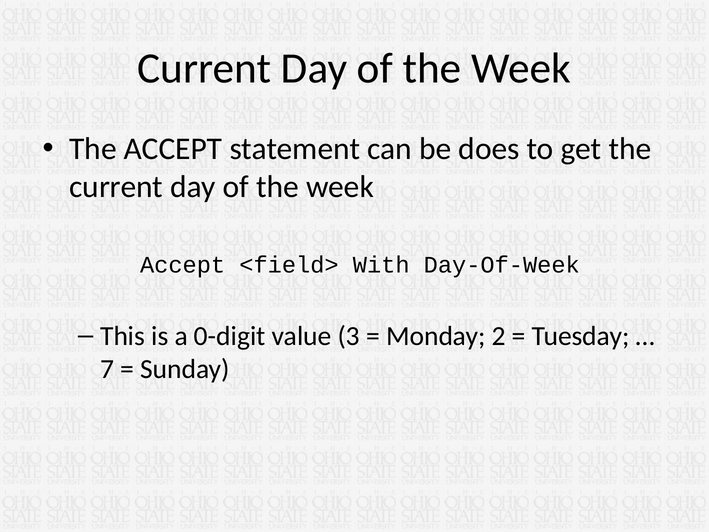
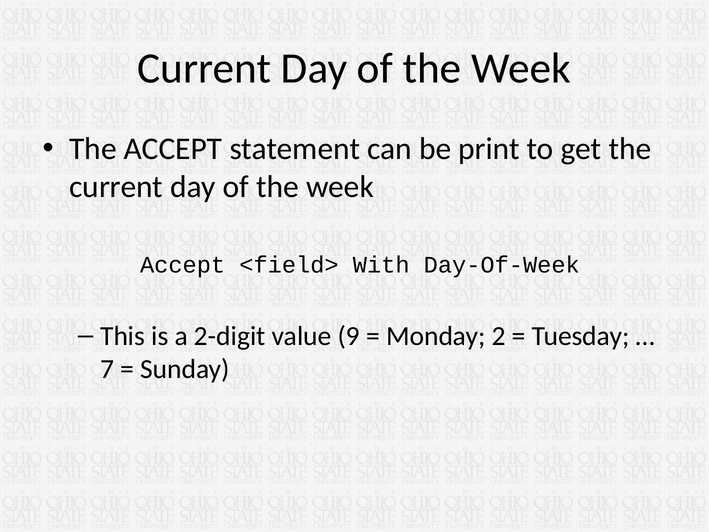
does: does -> print (489, 149)
0-digit: 0-digit -> 2-digit (230, 336)
3: 3 -> 9 (349, 336)
